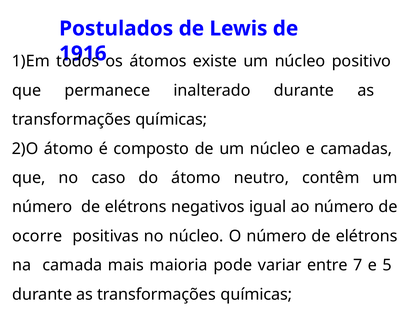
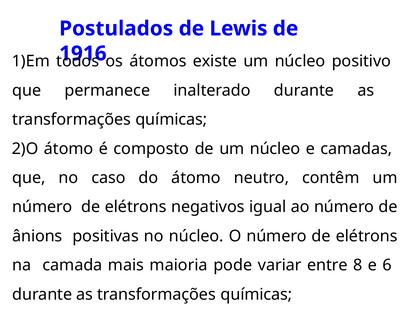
ocorre: ocorre -> ânions (37, 236)
7: 7 -> 8 (358, 265)
5: 5 -> 6 (387, 265)
